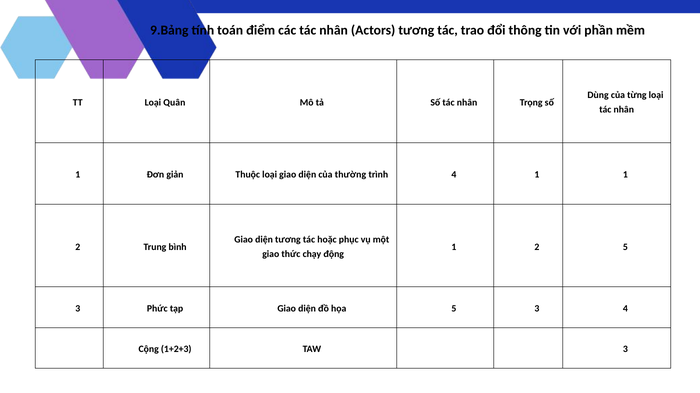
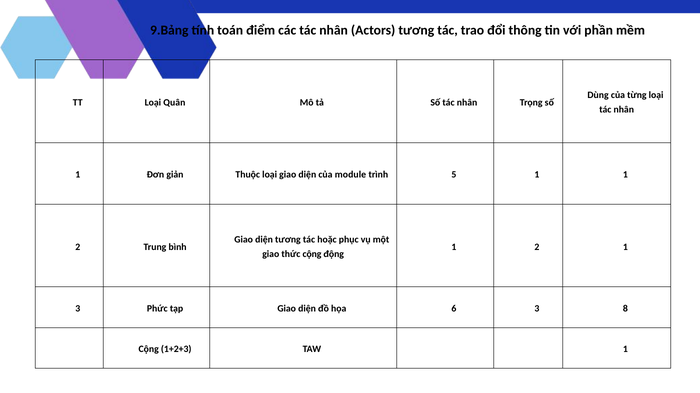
thường: thường -> module (350, 175)
trình 4: 4 -> 5 (454, 175)
2 5: 5 -> 1 (625, 247)
thức chạy: chạy -> cộng (312, 254)
họa 5: 5 -> 6 (454, 309)
3 4: 4 -> 8 (625, 309)
TAW 3: 3 -> 1 (625, 350)
